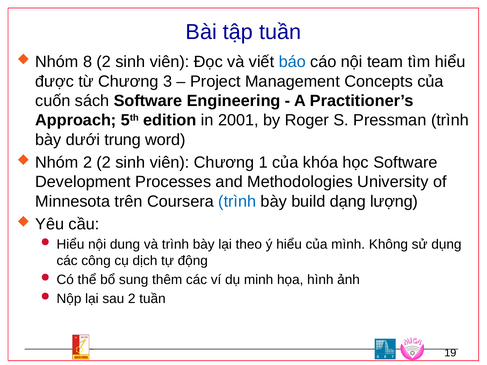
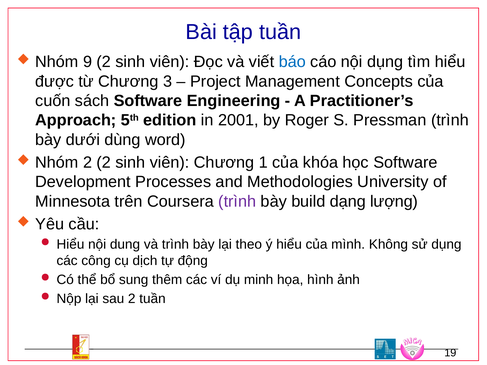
8: 8 -> 9 (88, 62)
nội team: team -> dụng (385, 62)
trung: trung -> dùng (123, 140)
trình colour: blue -> purple (237, 202)
